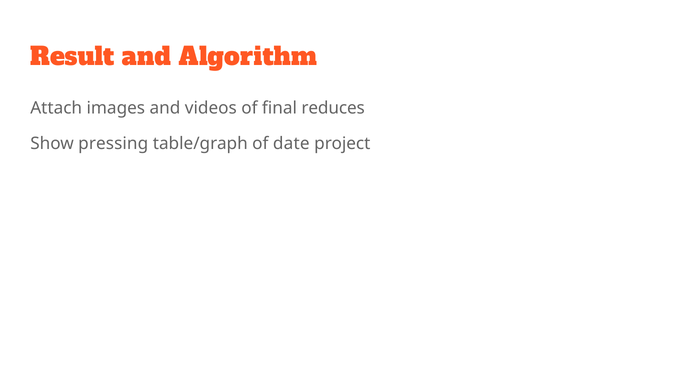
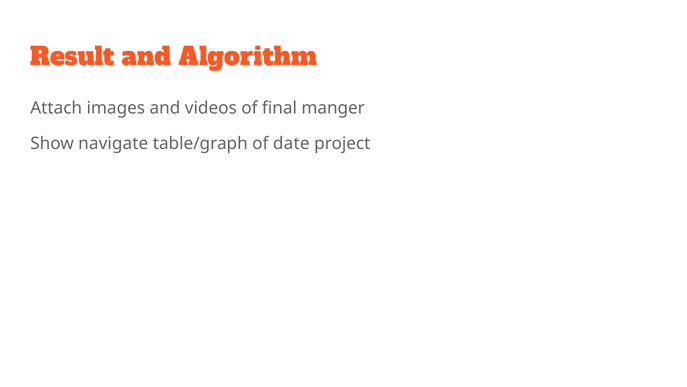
reduces: reduces -> manger (333, 108)
pressing: pressing -> navigate (113, 143)
